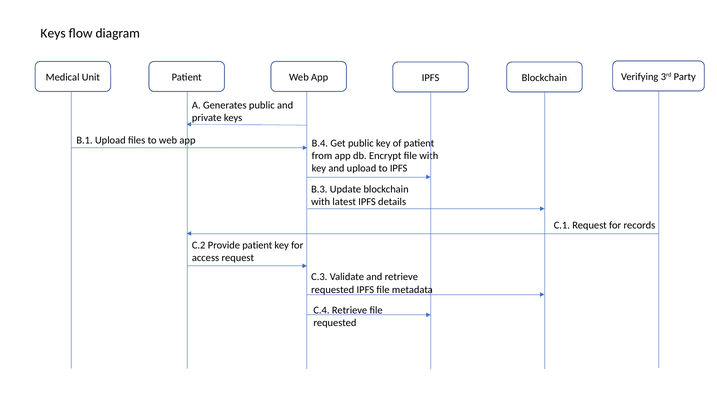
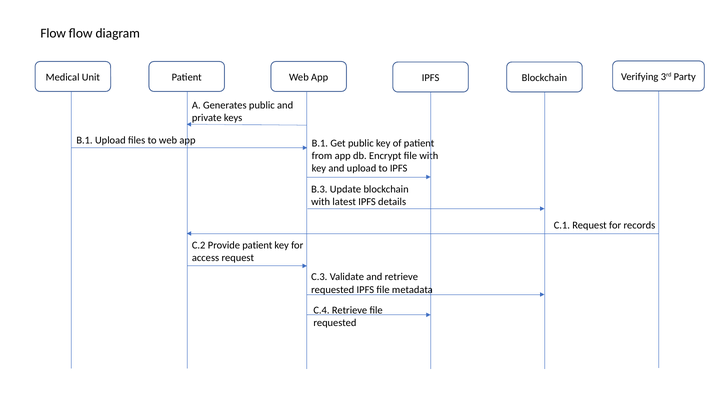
Keys: Keys -> Flow (53, 33)
to web app B.4: B.4 -> B.1 (320, 143)
